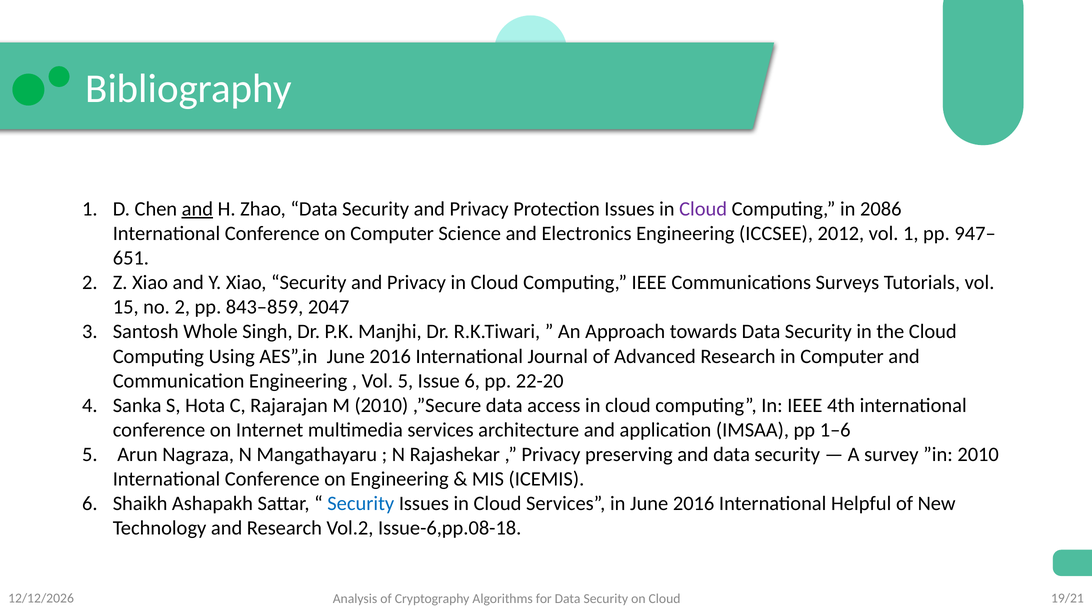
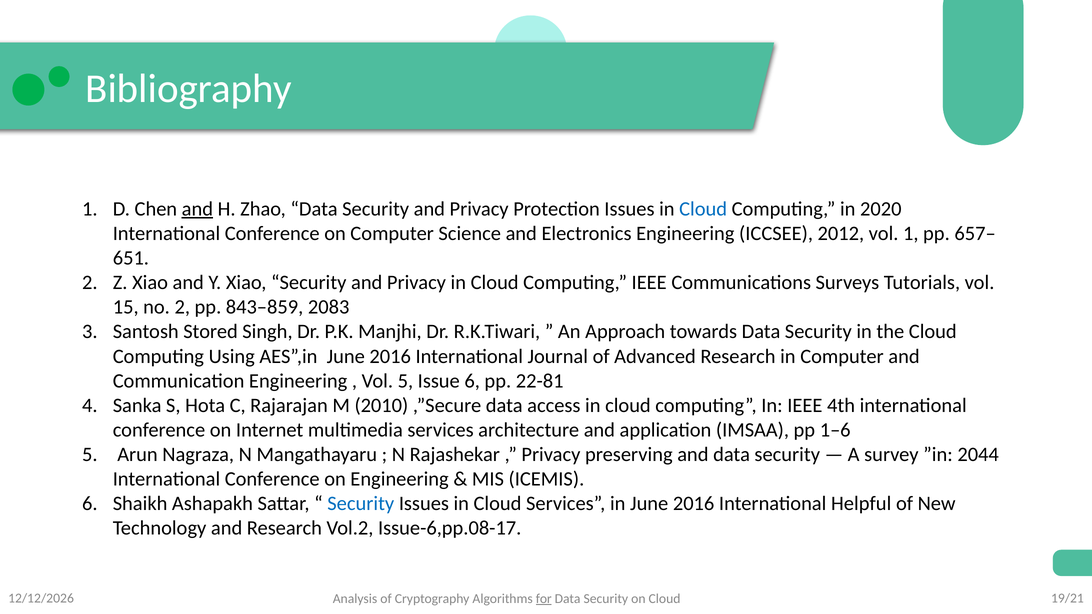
Cloud colour: purple -> blue (703, 209)
2086: 2086 -> 2020 (881, 209)
947–: 947– -> 657– (975, 234)
2047: 2047 -> 2083 (329, 307)
Whole: Whole -> Stored (211, 332)
22-20: 22-20 -> 22-81 (540, 381)
”in 2010: 2010 -> 2044 (978, 455)
Issue-6,pp.08-18: Issue-6,pp.08-18 -> Issue-6,pp.08-17 (450, 528)
for underline: none -> present (544, 599)
